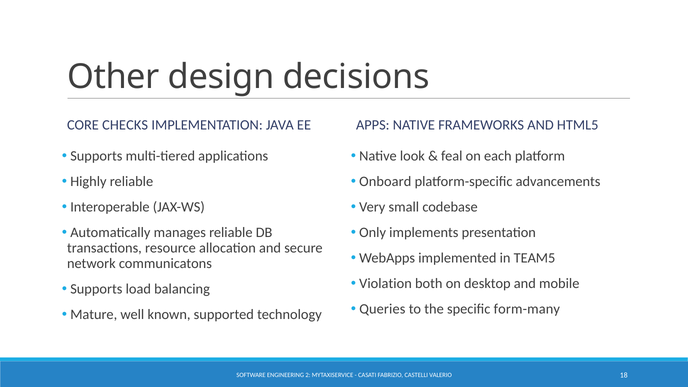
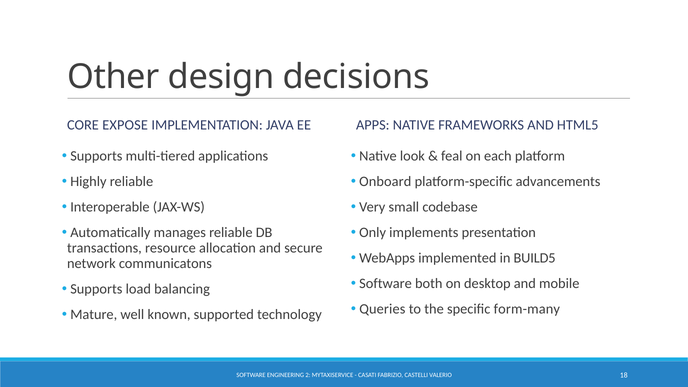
CHECKS: CHECKS -> EXPOSE (125, 125)
TEAM5: TEAM5 -> BUILD5 (535, 258)
Violation: Violation -> Software (386, 284)
